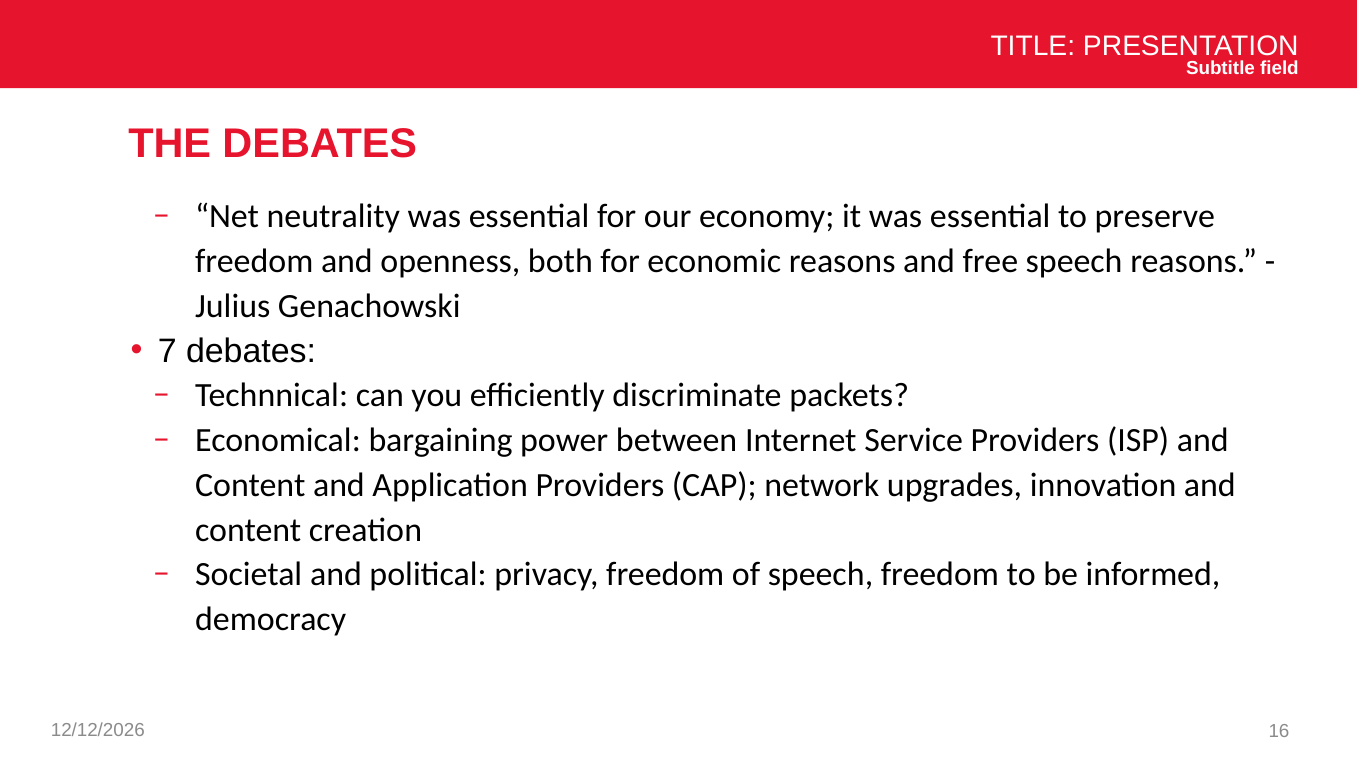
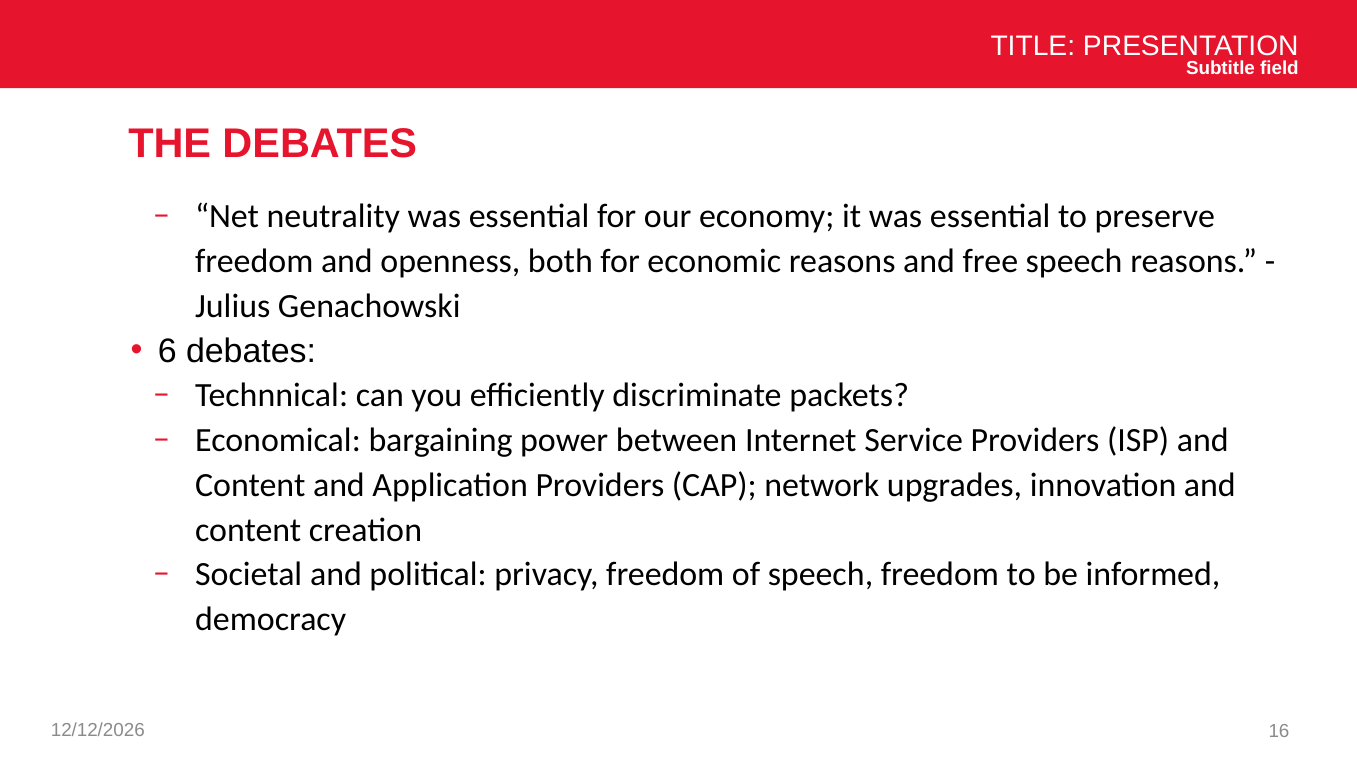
7: 7 -> 6 (167, 351)
